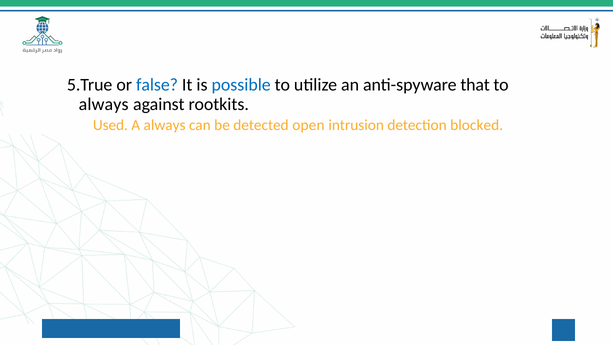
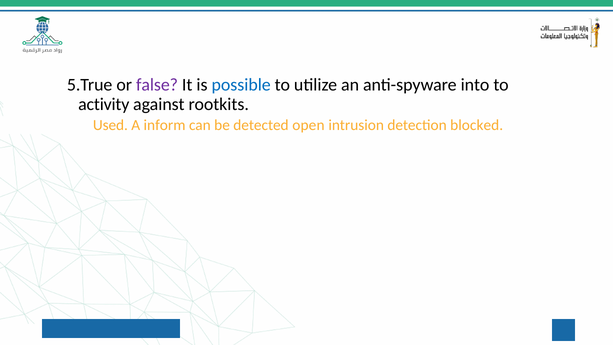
false colour: blue -> purple (157, 85)
that: that -> into (475, 85)
always: always -> activity (104, 104)
A always: always -> inform (165, 125)
